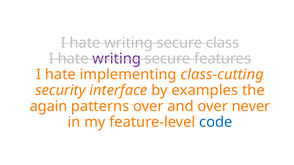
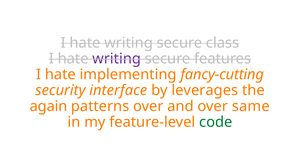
class-cutting: class-cutting -> fancy-cutting (222, 75)
examples: examples -> leverages (205, 91)
never: never -> same (251, 106)
code colour: blue -> green (216, 122)
